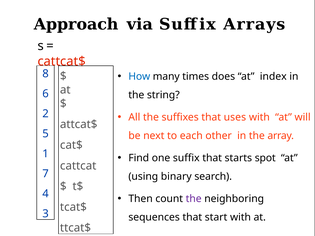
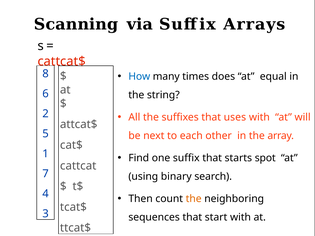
Approach: Approach -> Scanning (76, 24)
index: index -> equal (273, 77)
the colour: purple -> orange (194, 199)
